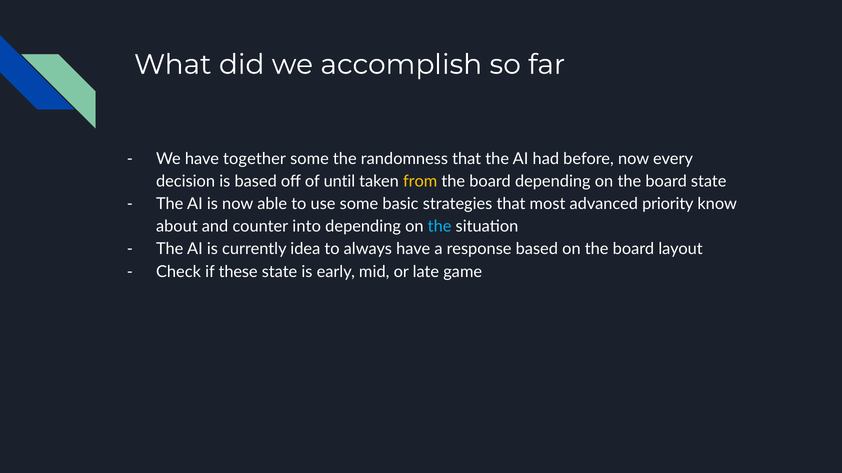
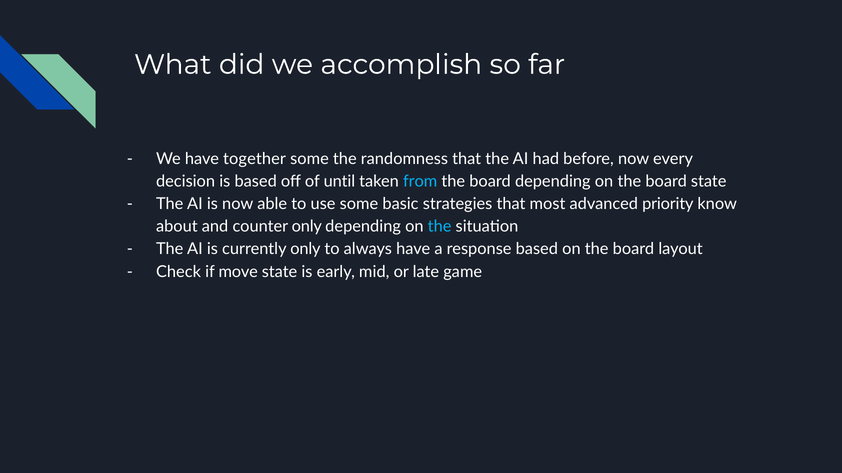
from colour: yellow -> light blue (420, 182)
counter into: into -> only (307, 227)
currently idea: idea -> only (305, 249)
these: these -> move (238, 272)
